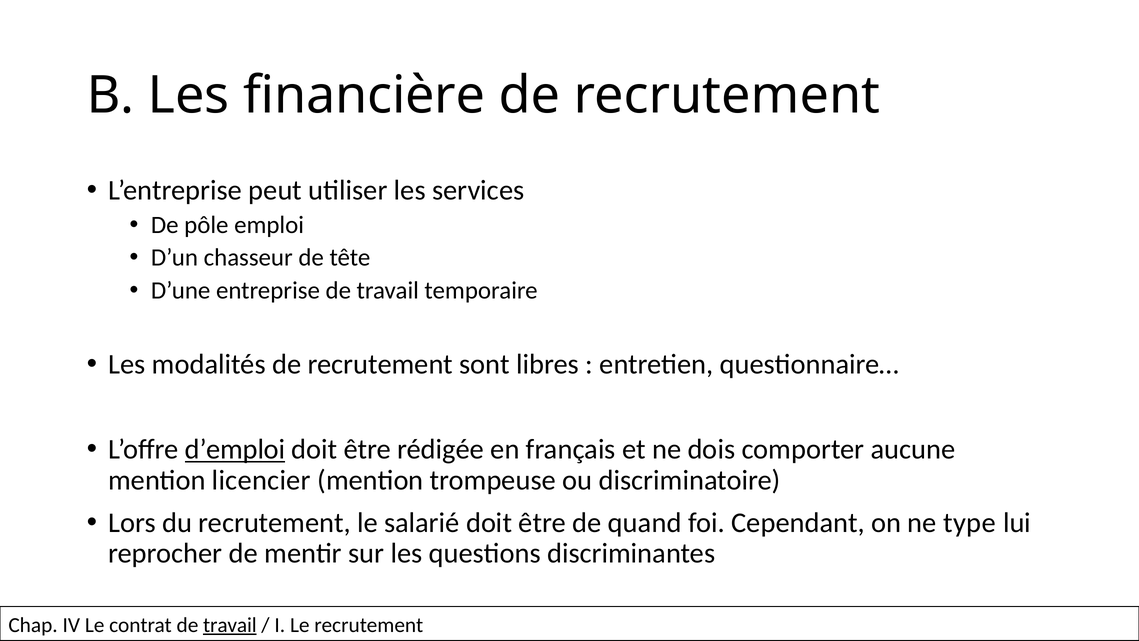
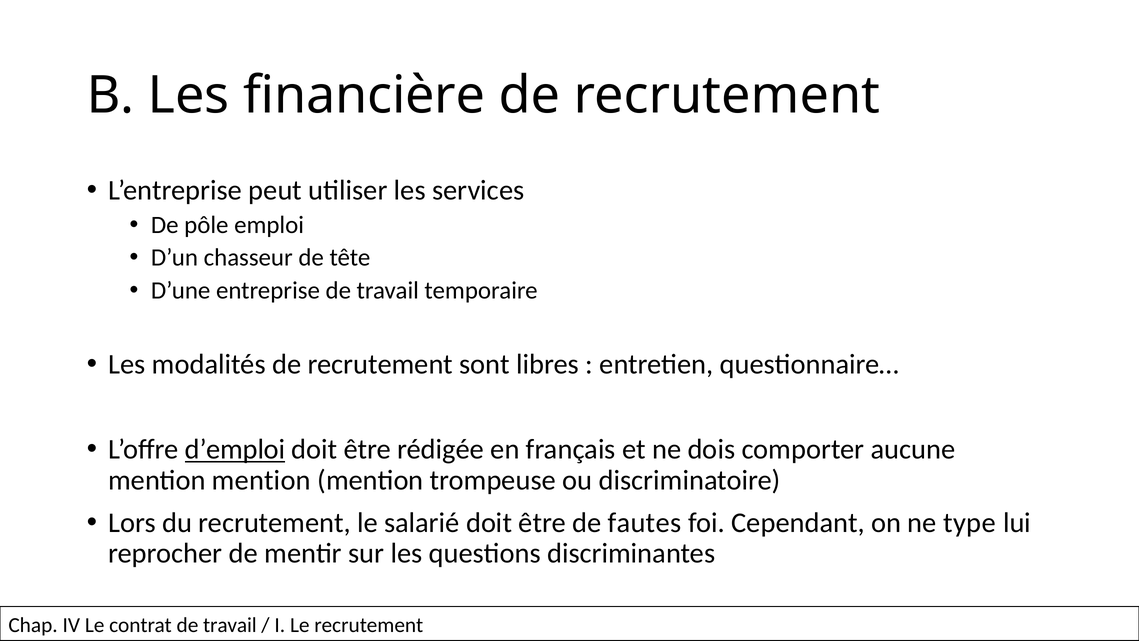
licencier: licencier -> mention (261, 480)
quand: quand -> fautes (645, 523)
travail underline: present -> none (230, 625)
